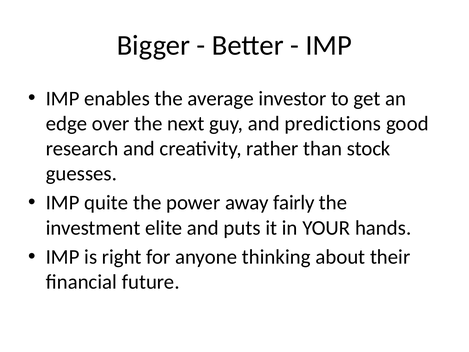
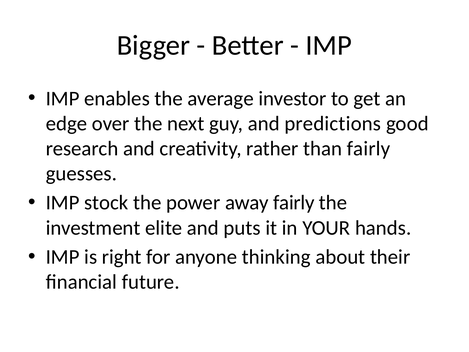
than stock: stock -> fairly (368, 148)
quite: quite -> stock (106, 203)
